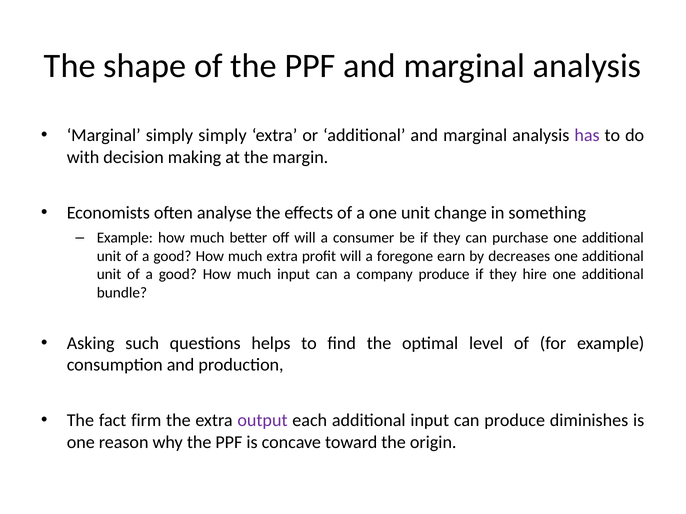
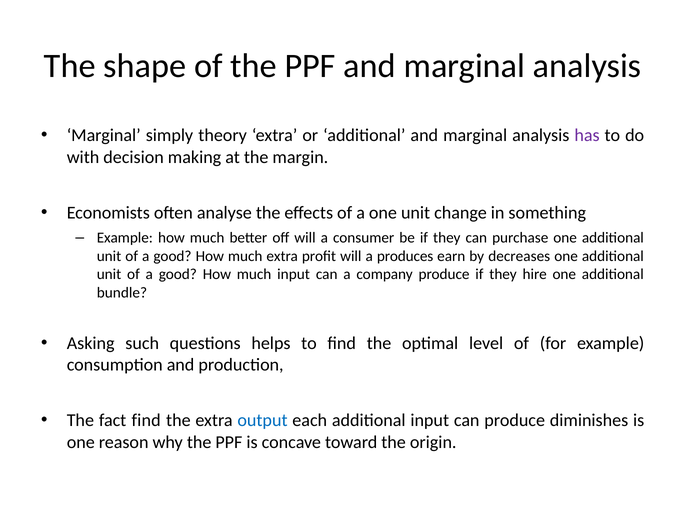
simply simply: simply -> theory (223, 136)
foregone: foregone -> produces (405, 256)
fact firm: firm -> find (146, 421)
output colour: purple -> blue (262, 421)
